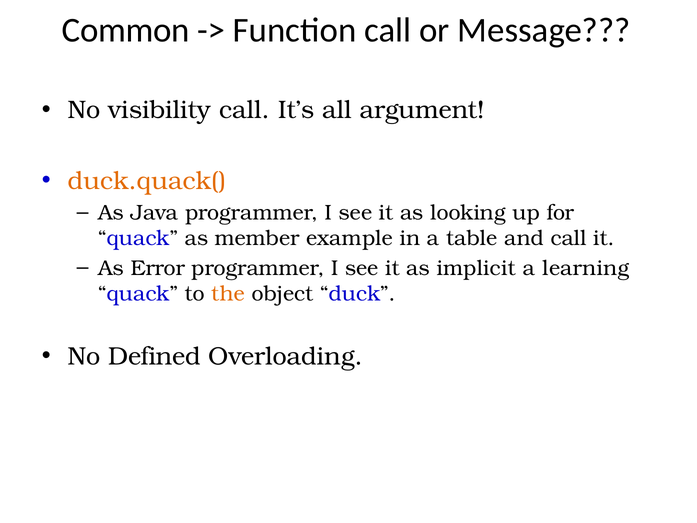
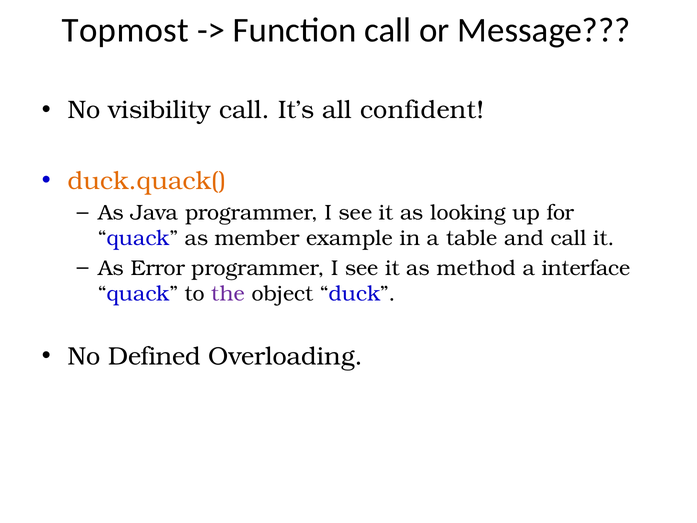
Common: Common -> Topmost (125, 30)
argument: argument -> confident (422, 110)
implicit: implicit -> method (476, 268)
learning: learning -> interface (586, 268)
the colour: orange -> purple (228, 293)
